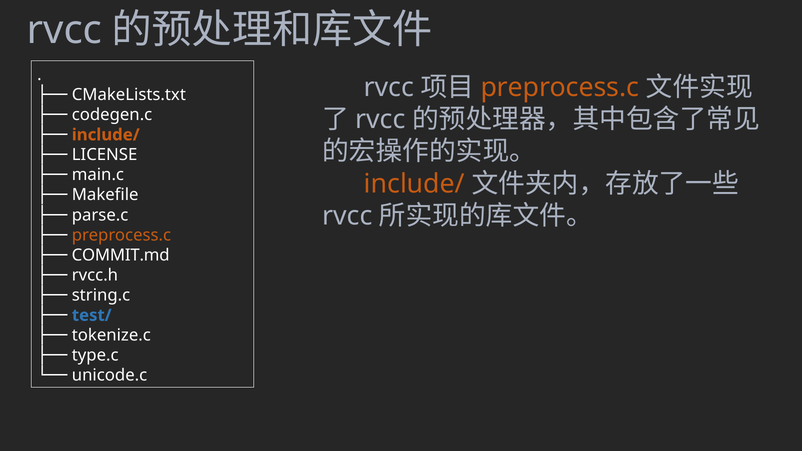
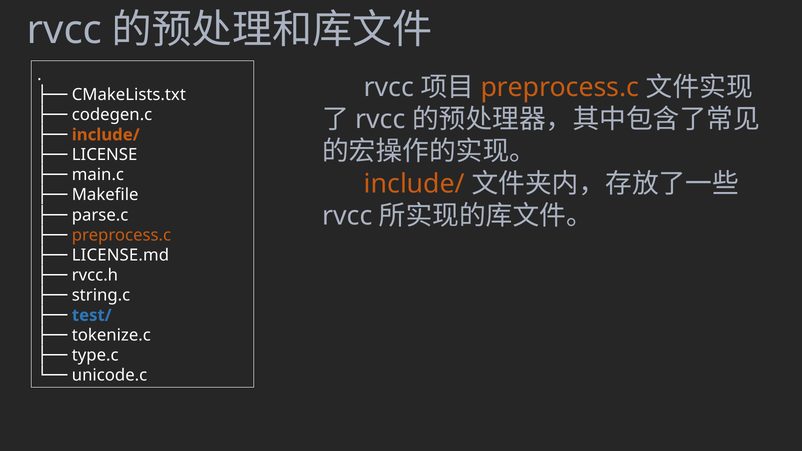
COMMIT.md: COMMIT.md -> LICENSE.md (120, 255)
